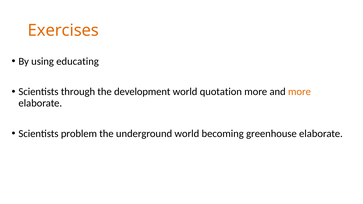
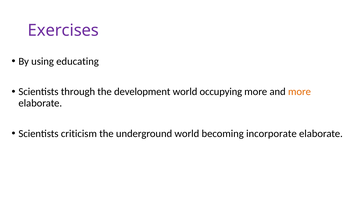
Exercises colour: orange -> purple (63, 30)
quotation: quotation -> occupying (221, 92)
problem: problem -> criticism (79, 134)
greenhouse: greenhouse -> incorporate (271, 134)
